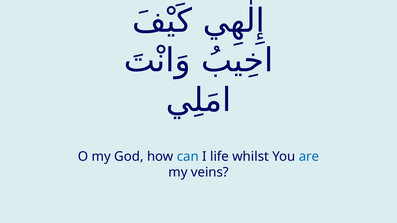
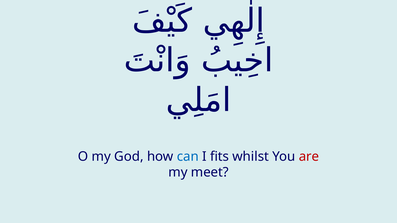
life: life -> fits (220, 157)
are colour: blue -> red (309, 157)
veins: veins -> meet (210, 173)
